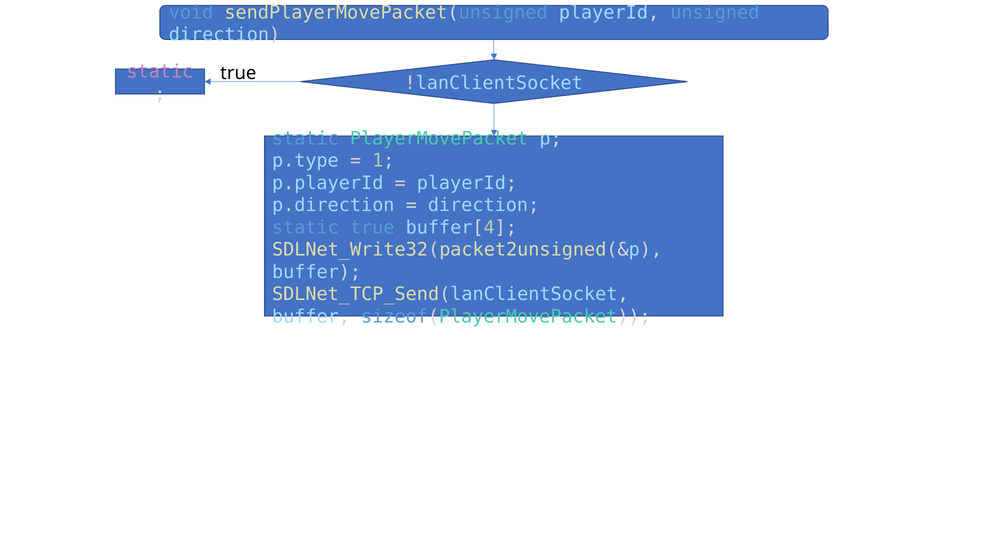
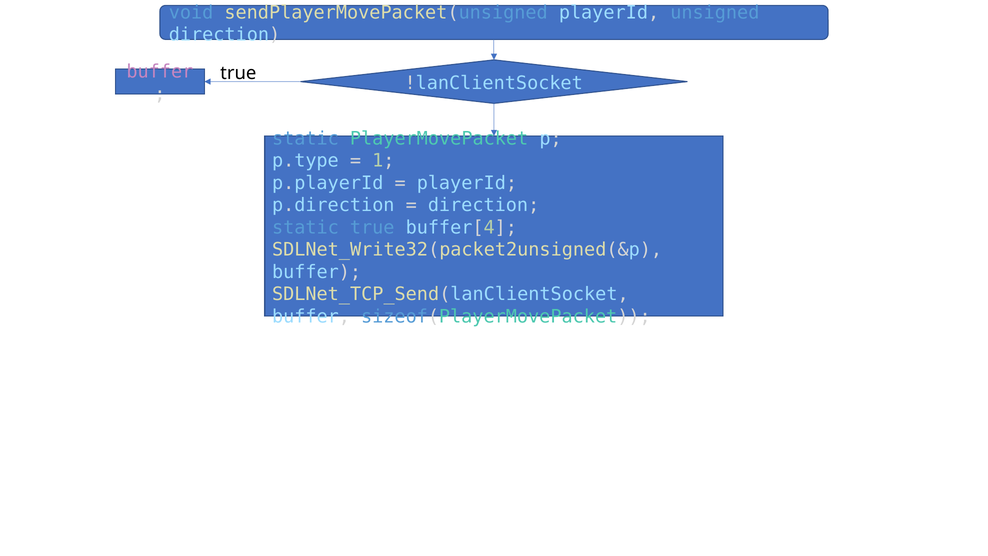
static: static -> buffer (160, 72)
